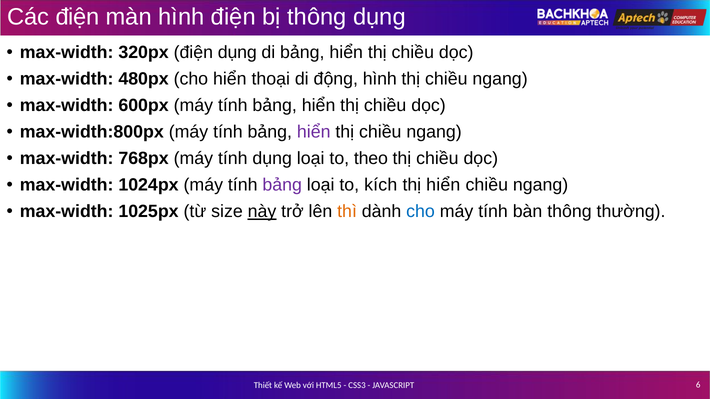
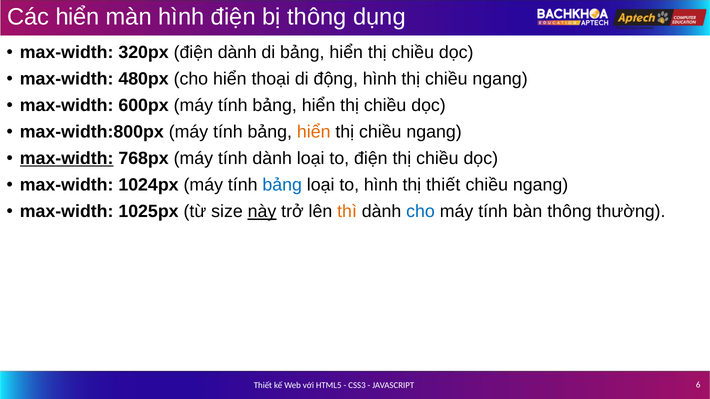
Các điện: điện -> hiển (78, 17)
điện dụng: dụng -> dành (237, 52)
hiển colour: purple -> orange (314, 132)
max-width underline: none -> present (67, 159)
tính dụng: dụng -> dành (272, 159)
to theo: theo -> điện (371, 159)
bảng colour: purple -> blue (282, 185)
to kích: kích -> hình (381, 185)
thị hiển: hiển -> thiết (443, 185)
